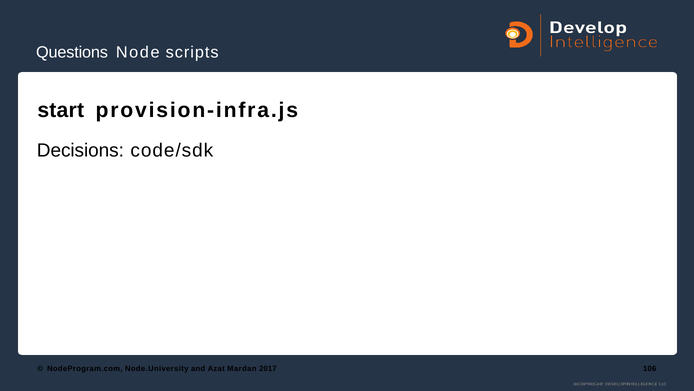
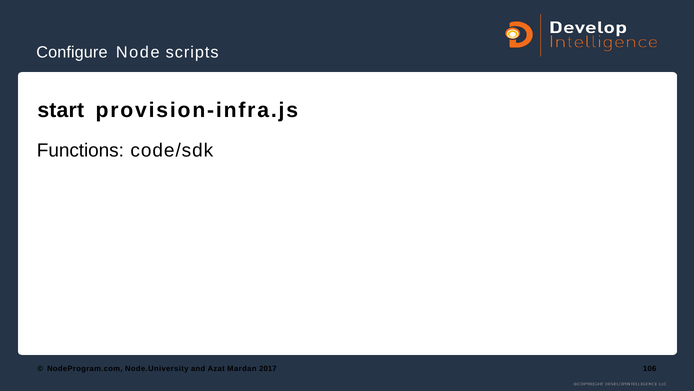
Questions: Questions -> Configure (72, 52)
Decisions: Decisions -> Functions (80, 150)
